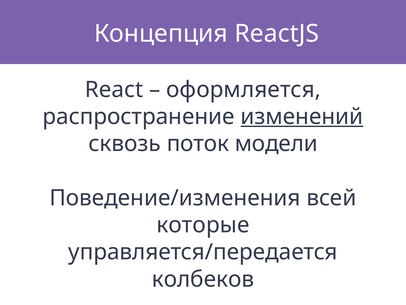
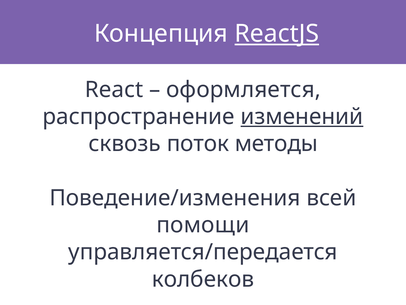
ReactJS underline: none -> present (277, 34)
модели: модели -> методы (276, 144)
которые: которые -> помощи (203, 225)
